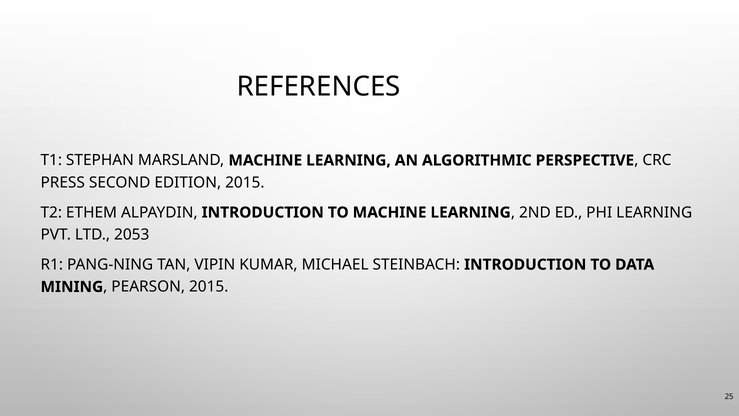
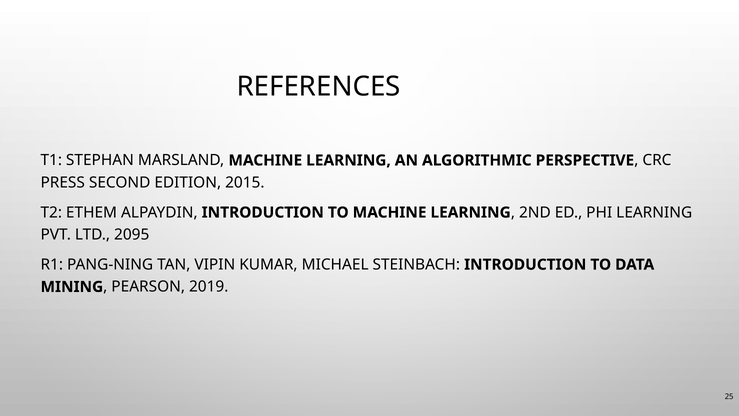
2053: 2053 -> 2095 (132, 235)
PEARSON 2015: 2015 -> 2019 (209, 287)
